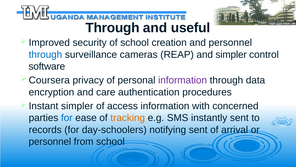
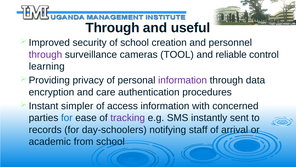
through colour: blue -> purple (45, 54)
REAP: REAP -> TOOL (177, 54)
and simpler: simpler -> reliable (231, 54)
software: software -> learning (47, 66)
Coursera: Coursera -> Providing (49, 80)
tracking colour: orange -> purple (128, 118)
notifying sent: sent -> staff (198, 129)
personnel: personnel -> academic (50, 141)
